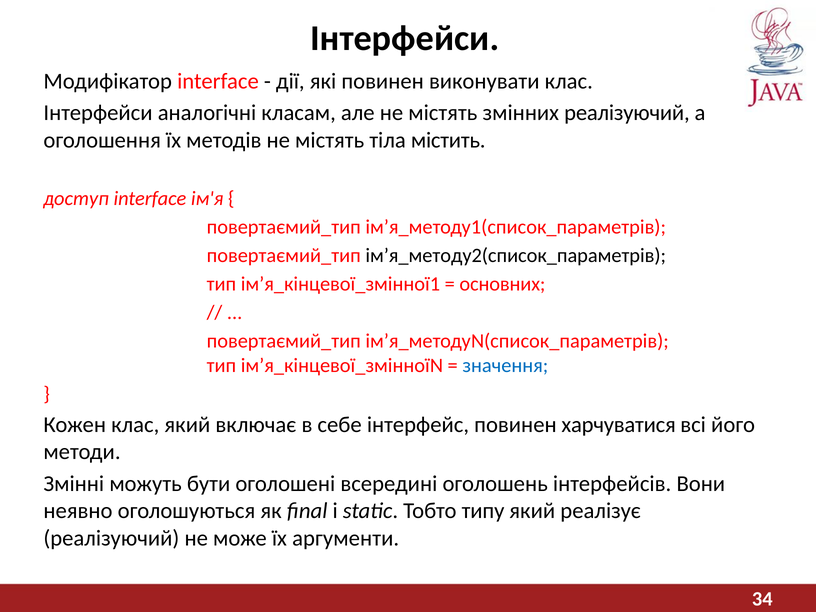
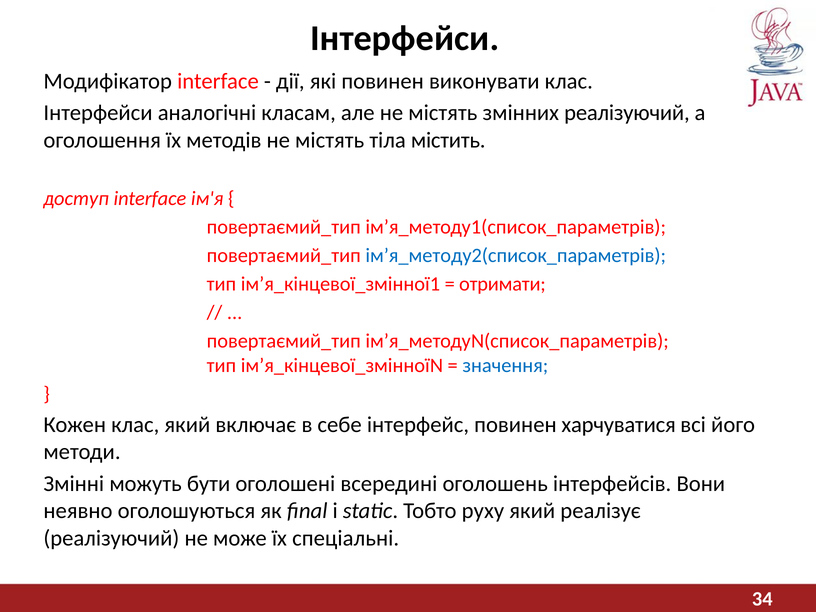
ім’я_методу2(список_параметрів colour: black -> blue (516, 255)
основних: основних -> отримати (502, 284)
типу: типу -> руху (483, 511)
аргументи: аргументи -> спеціальні (346, 538)
